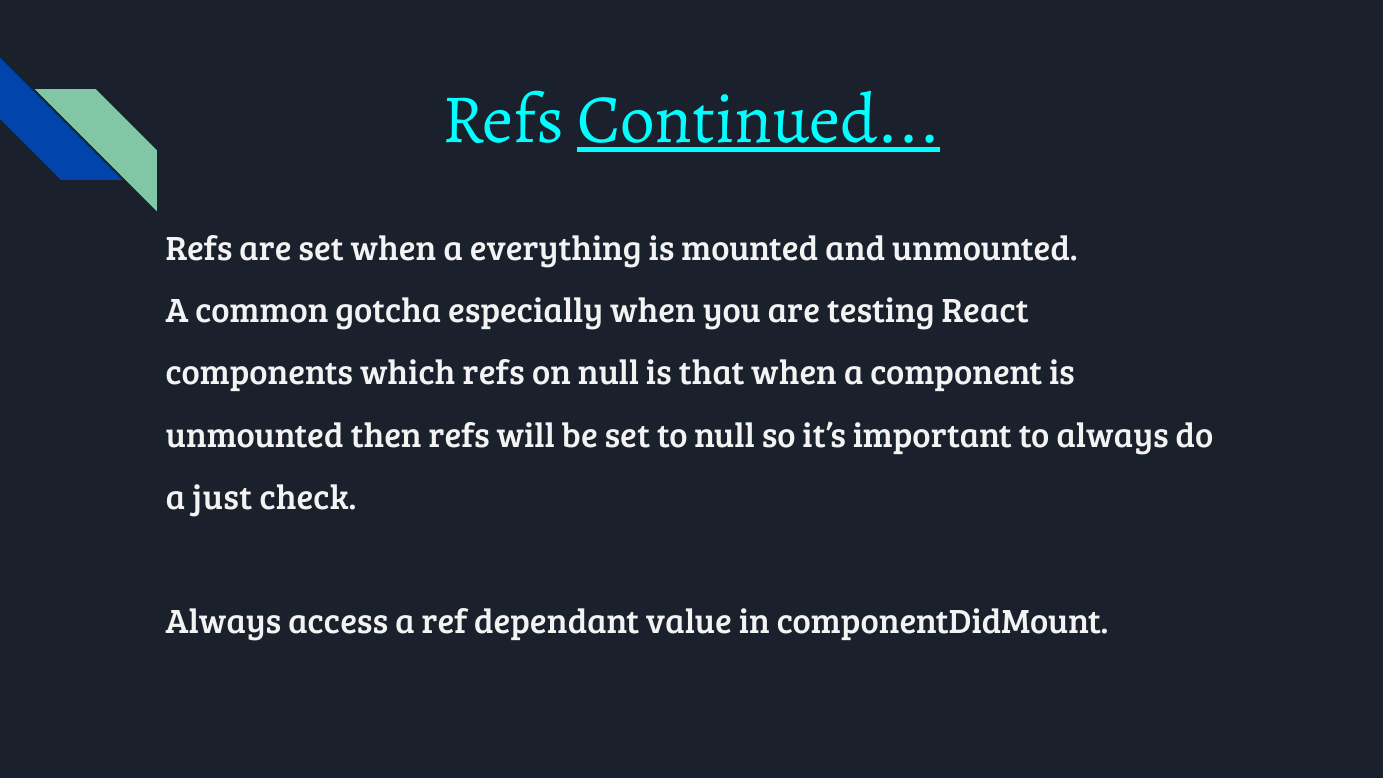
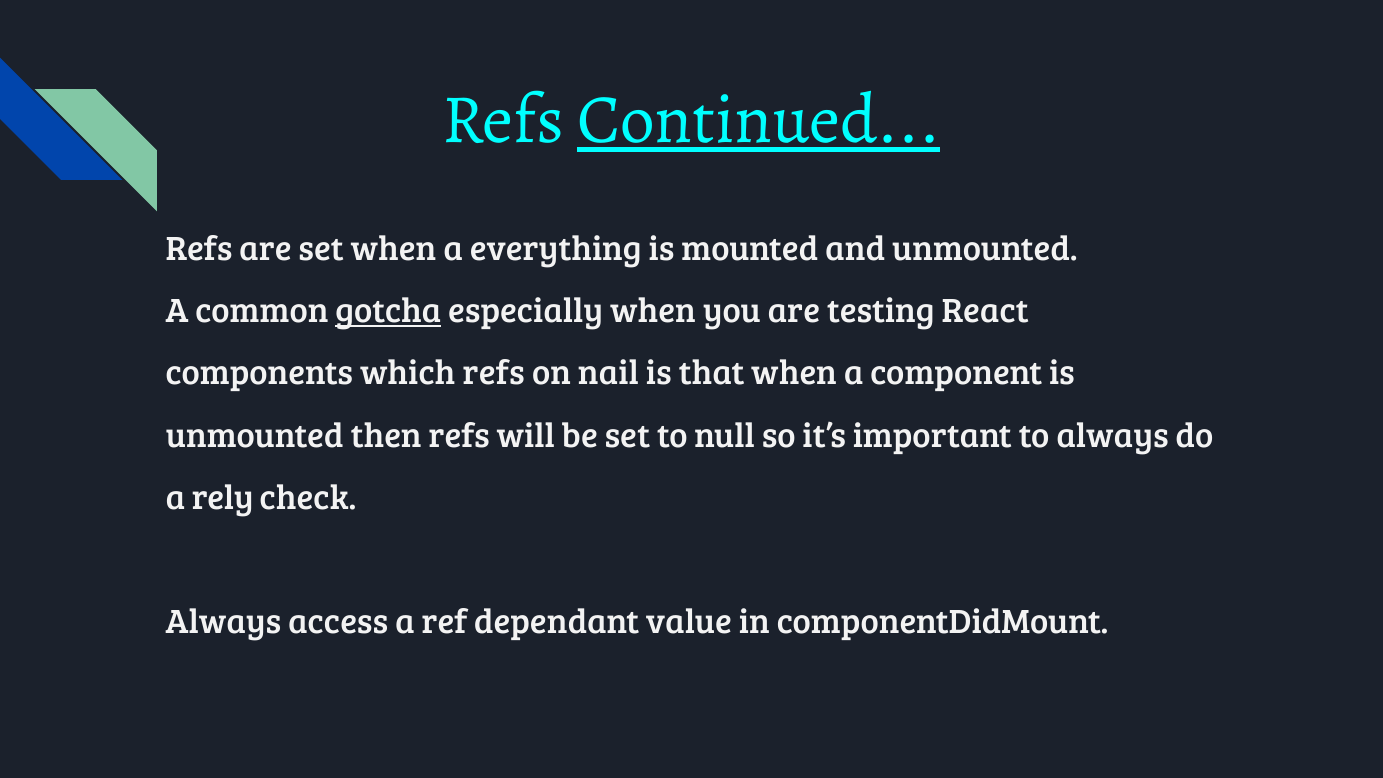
gotcha underline: none -> present (388, 311)
on null: null -> nail (608, 373)
just: just -> rely (223, 498)
